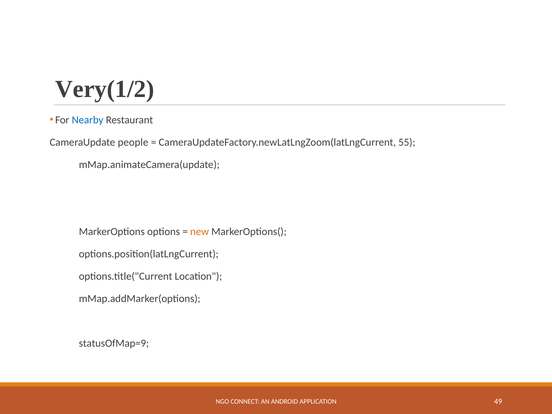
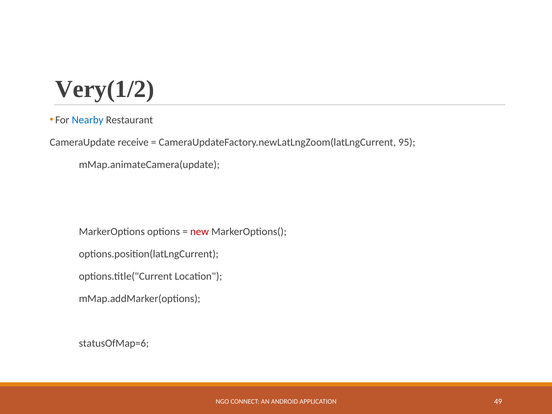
people: people -> receive (133, 142)
55: 55 -> 95 (407, 142)
new colour: orange -> red (200, 232)
statusOfMap=9: statusOfMap=9 -> statusOfMap=6 (114, 343)
